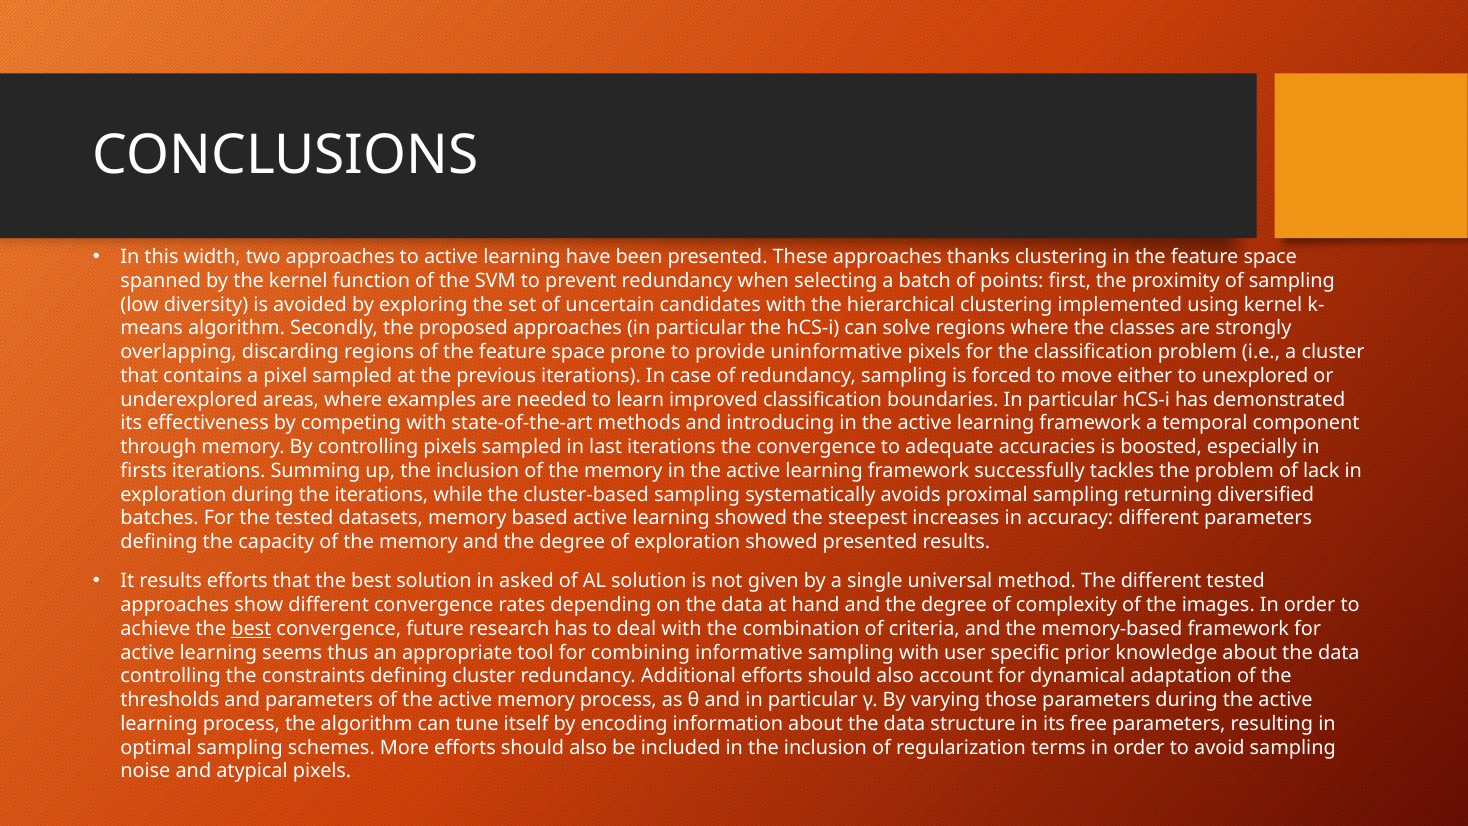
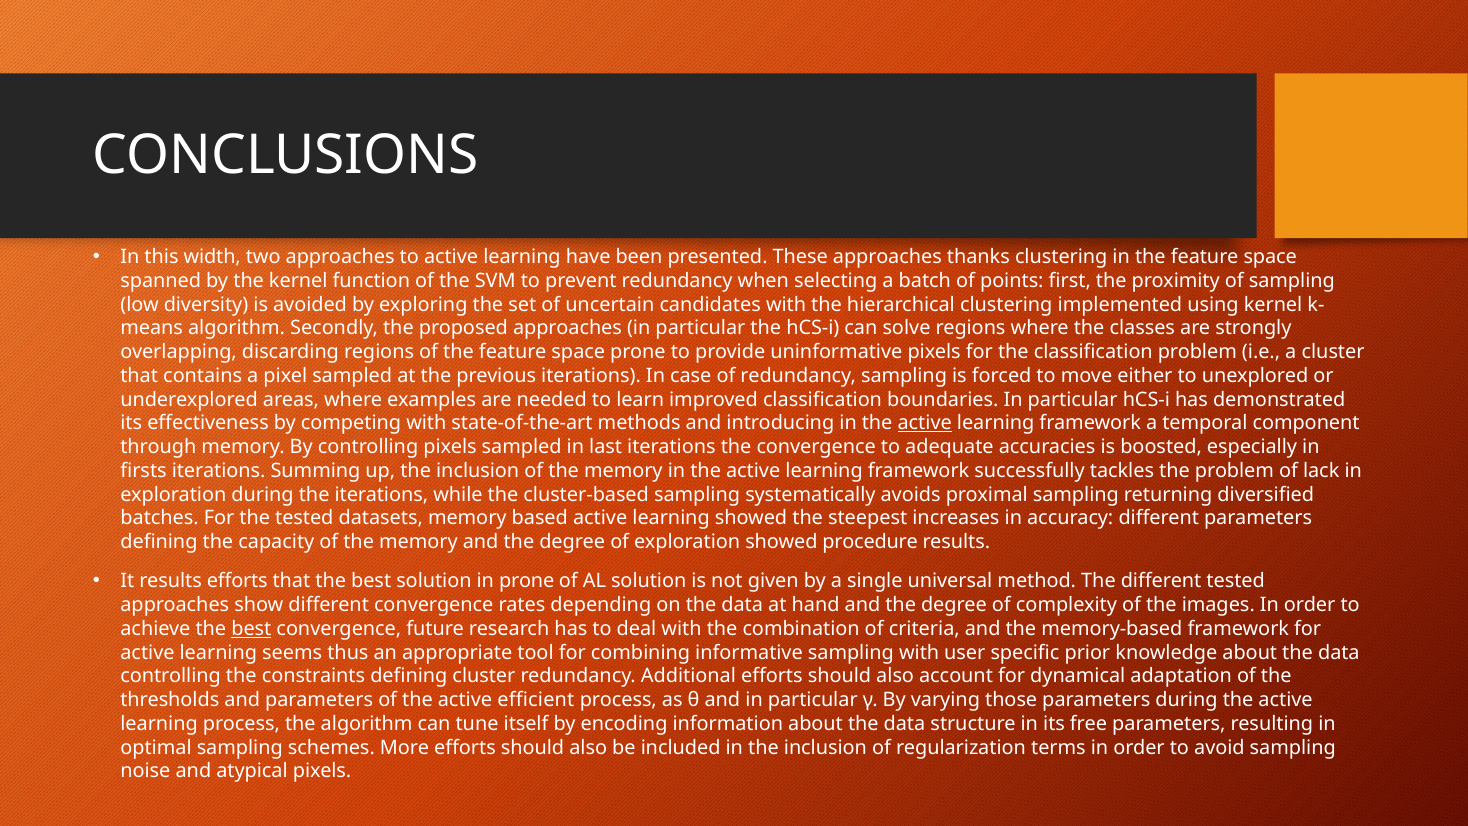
active underline: none -> present (925, 423)
showed presented: presented -> procedure (870, 542)
in asked: asked -> prone (527, 581)
active memory: memory -> efficient (536, 700)
